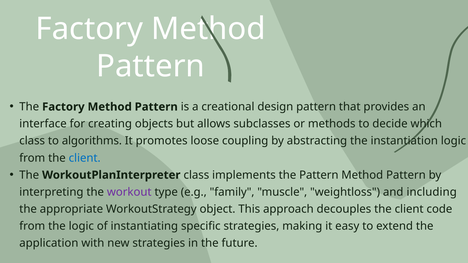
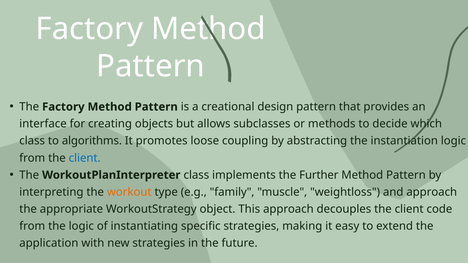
the Pattern: Pattern -> Further (319, 175)
workout colour: purple -> orange (129, 192)
and including: including -> approach (432, 192)
